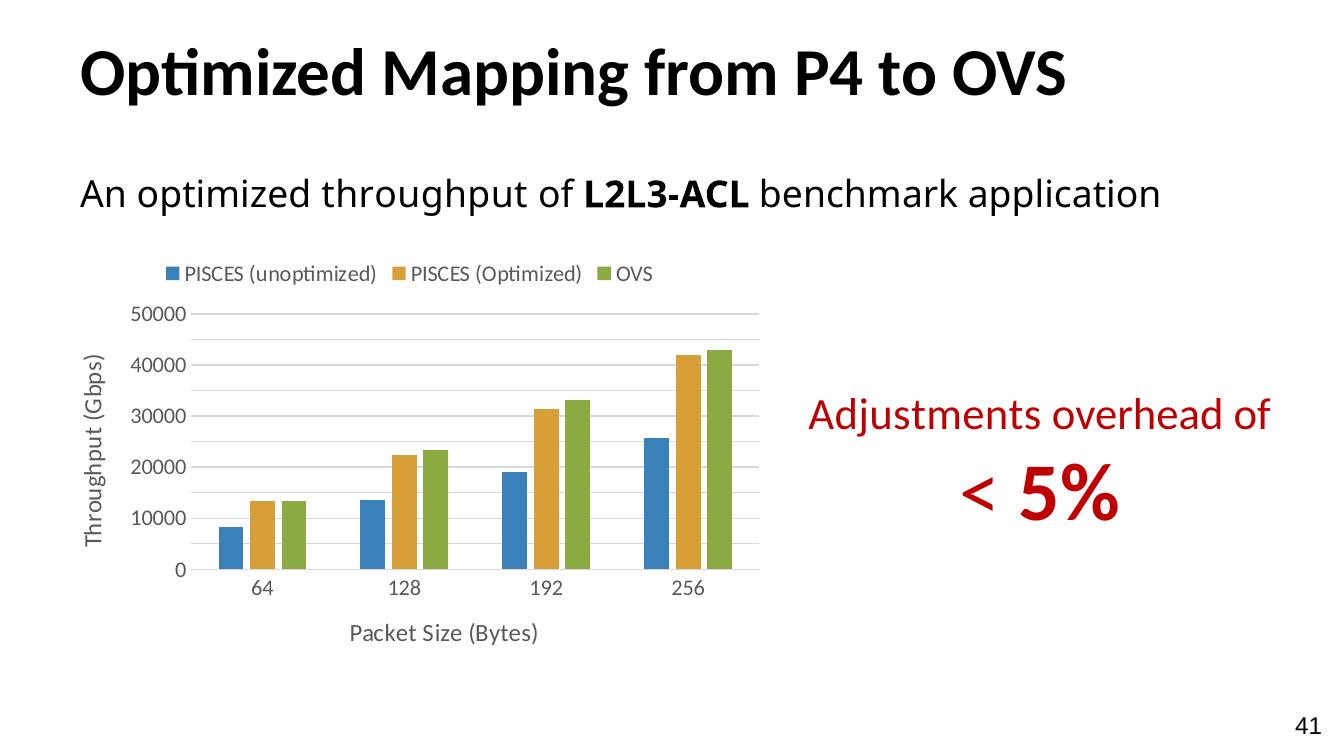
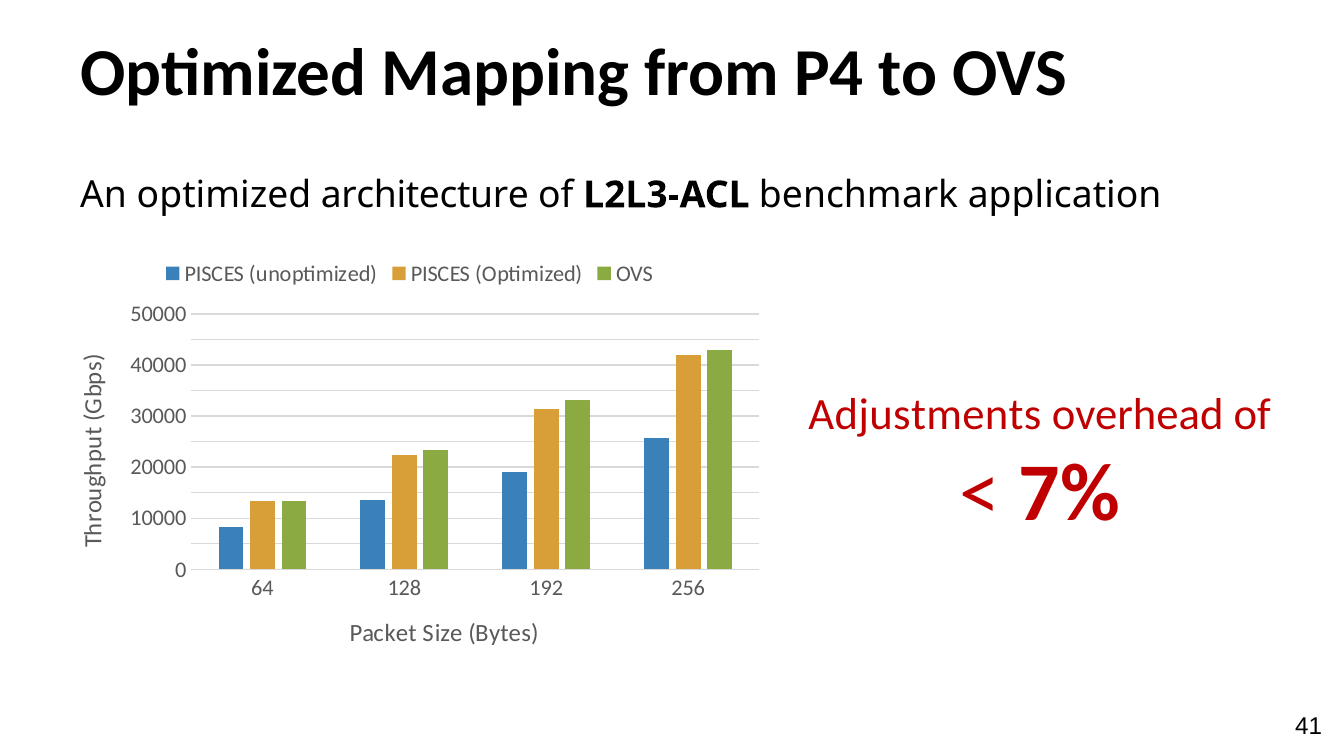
throughput: throughput -> architecture (425, 195)
5%: 5% -> 7% (1069, 493)
